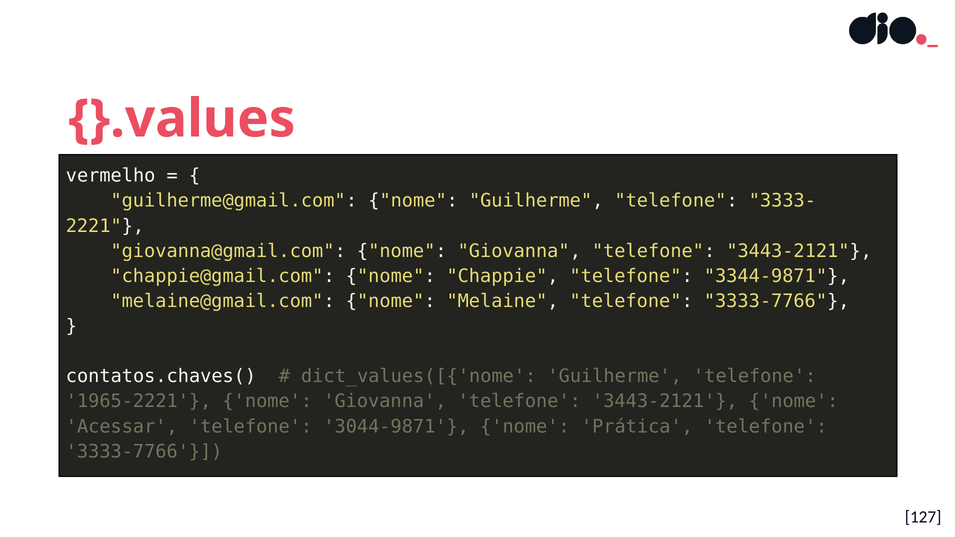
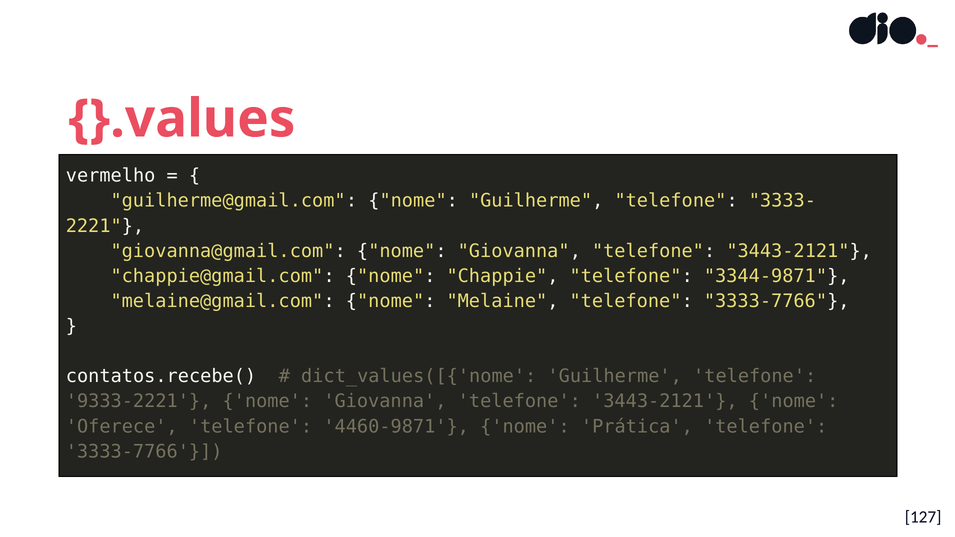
contatos.chaves(: contatos.chaves( -> contatos.recebe( (161, 376)
1965-2221: 1965-2221 -> 9333-2221 (139, 402)
Acessar: Acessar -> Oferece (122, 427)
3044-9871: 3044-9871 -> 4460-9871 (396, 427)
